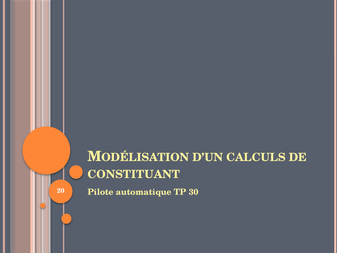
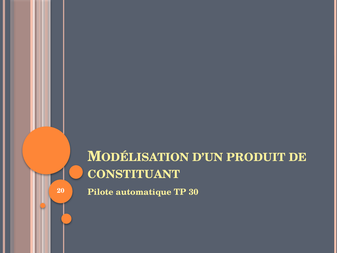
CALCULS: CALCULS -> PRODUIT (256, 157)
